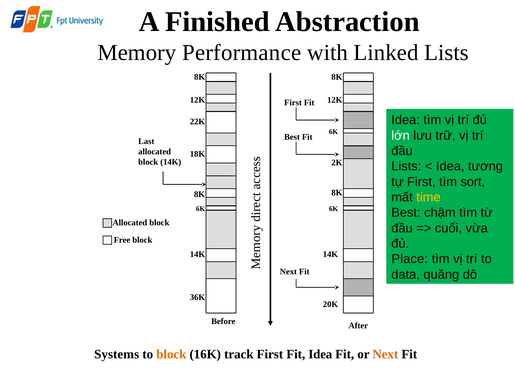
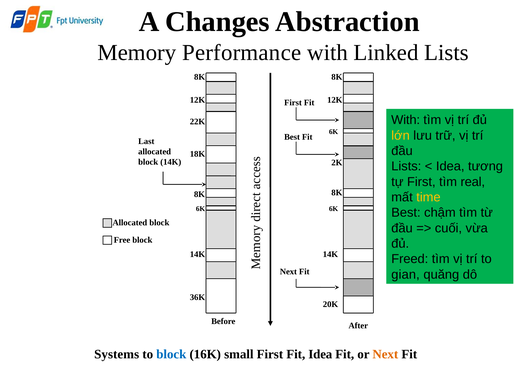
Finished: Finished -> Changes (217, 22)
Idea: Idea -> With (406, 120)
lớn colour: white -> yellow (401, 136)
sort: sort -> real (473, 182)
Place: Place -> Freed (410, 259)
data: data -> gian (406, 275)
block colour: orange -> blue (171, 354)
track: track -> small (239, 354)
